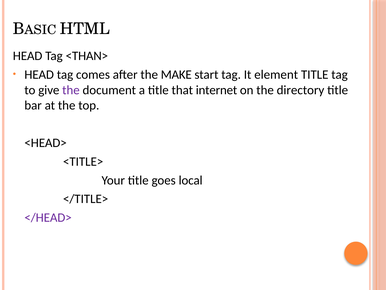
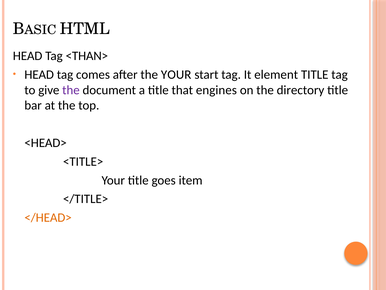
the MAKE: MAKE -> YOUR (176, 74)
internet: internet -> engines (216, 90)
local: local -> item (191, 180)
</HEAD> colour: purple -> orange (48, 217)
